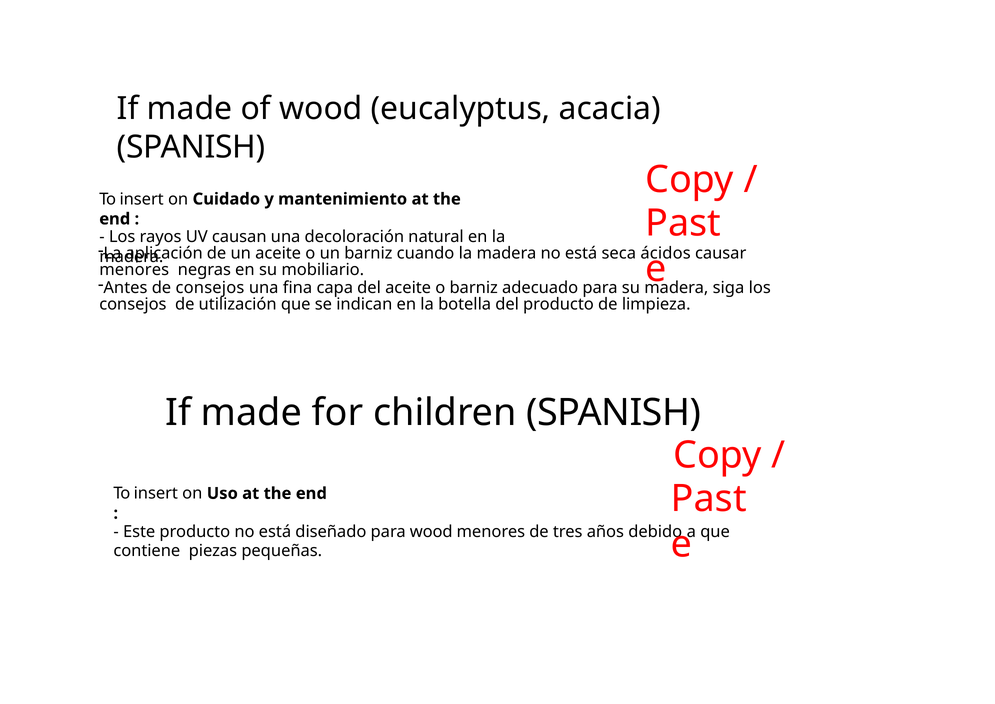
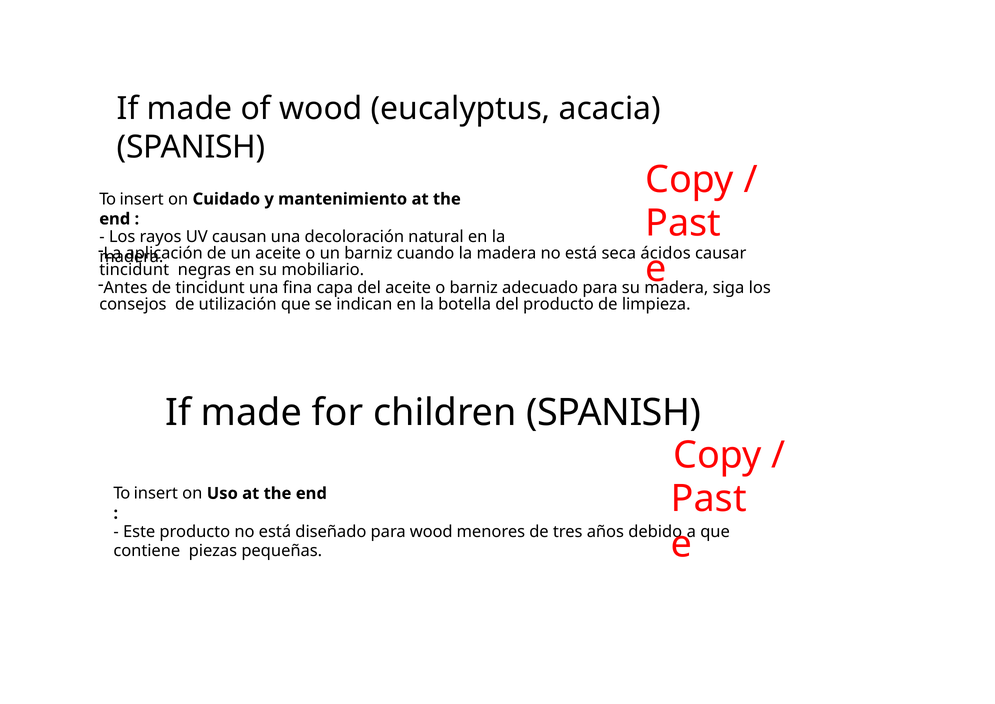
menores: menores -> tincidunt (134, 270)
de consejos: consejos -> tincidunt (210, 288)
